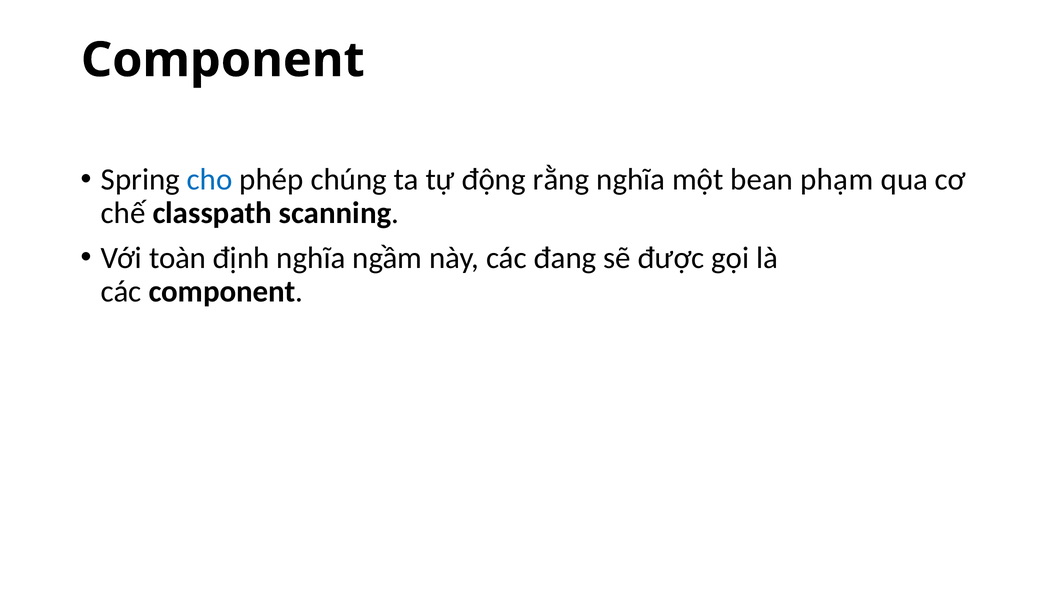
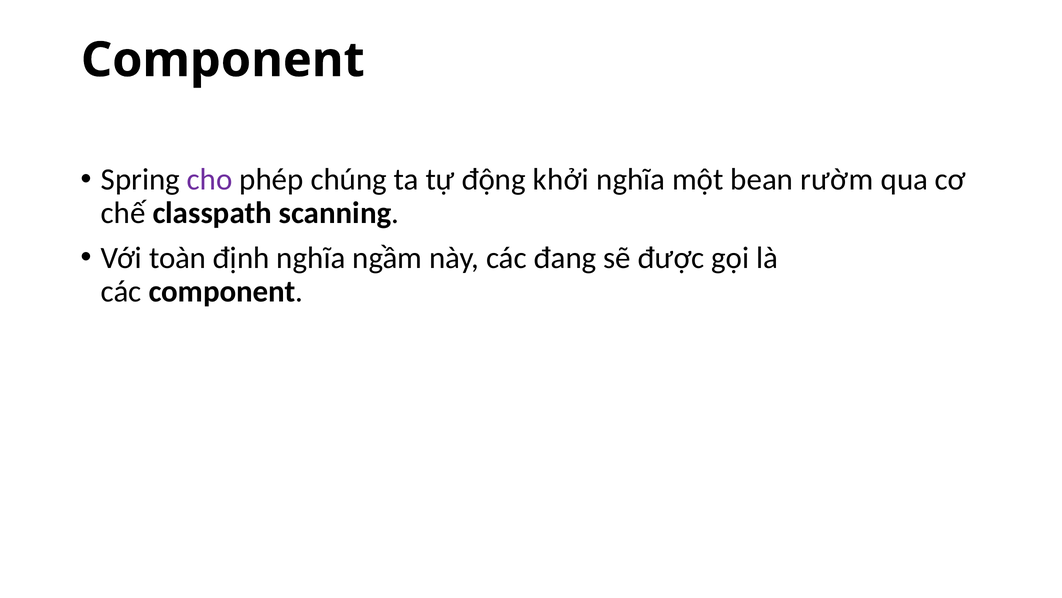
cho colour: blue -> purple (210, 180)
rằng: rằng -> khởi (561, 180)
phạm: phạm -> rườm (837, 180)
